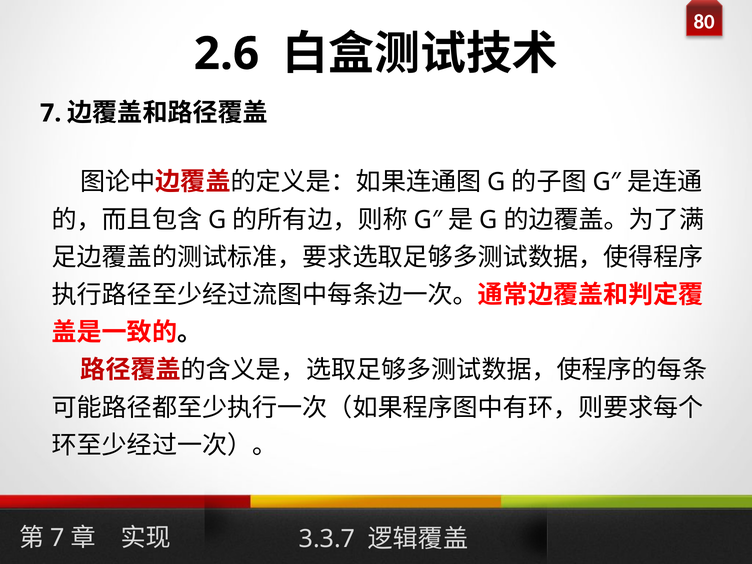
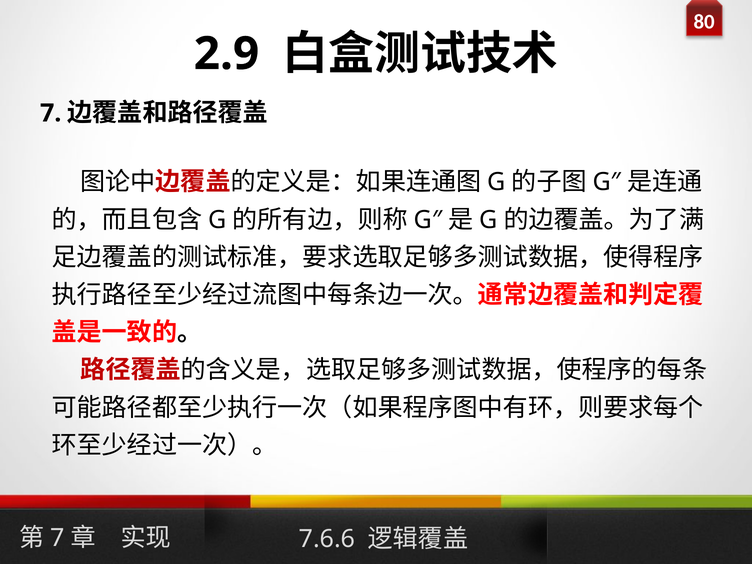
2.6: 2.6 -> 2.9 (226, 54)
3.3.7: 3.3.7 -> 7.6.6 (327, 539)
